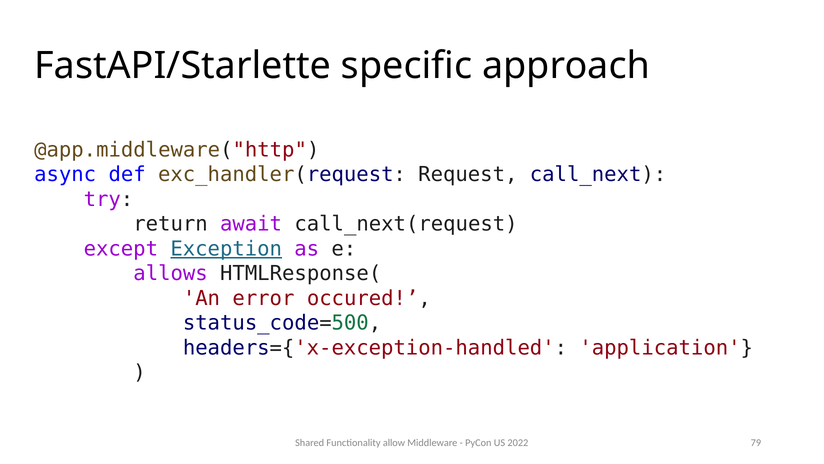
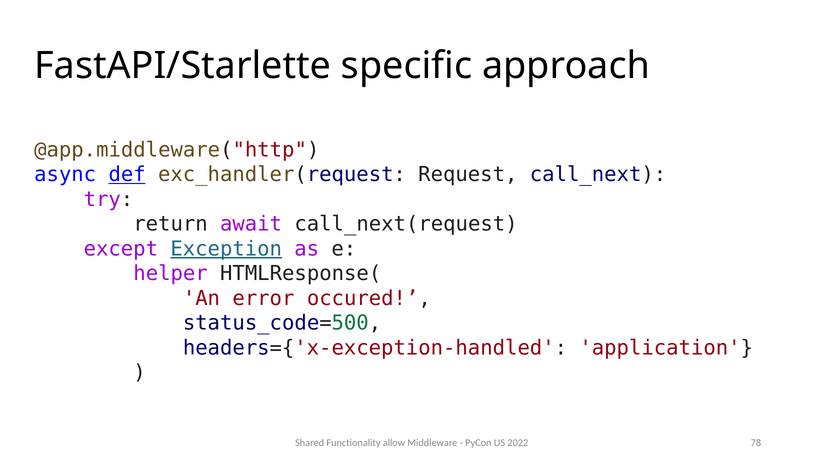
def underline: none -> present (127, 174)
allows: allows -> helper (171, 273)
79: 79 -> 78 (756, 443)
